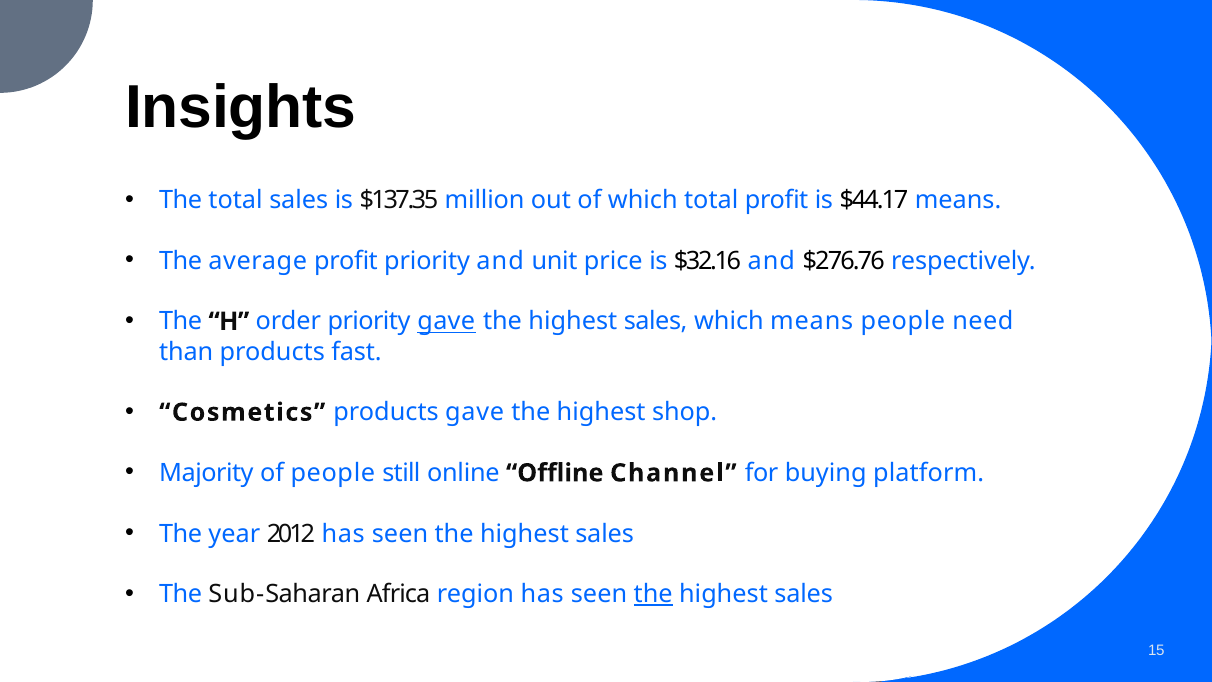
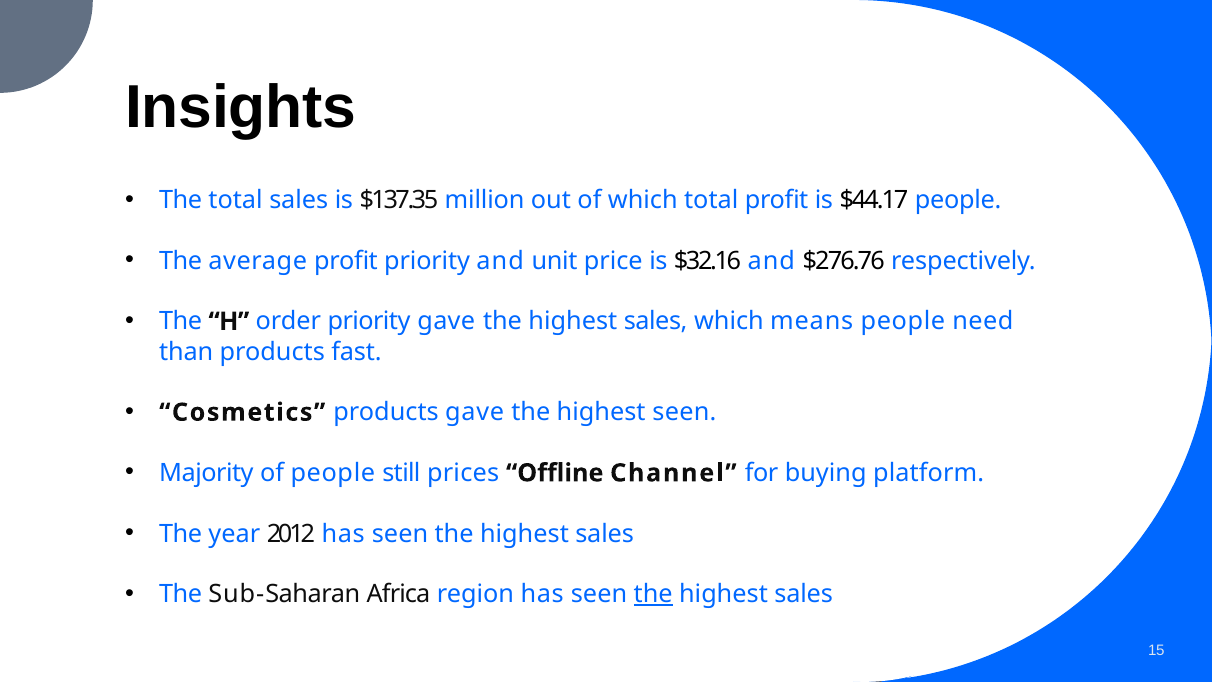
$44.17 means: means -> people (958, 200)
gave underline: present -> none (446, 321)
highest shop: shop -> seen (684, 412)
online: online -> prices (463, 473)
